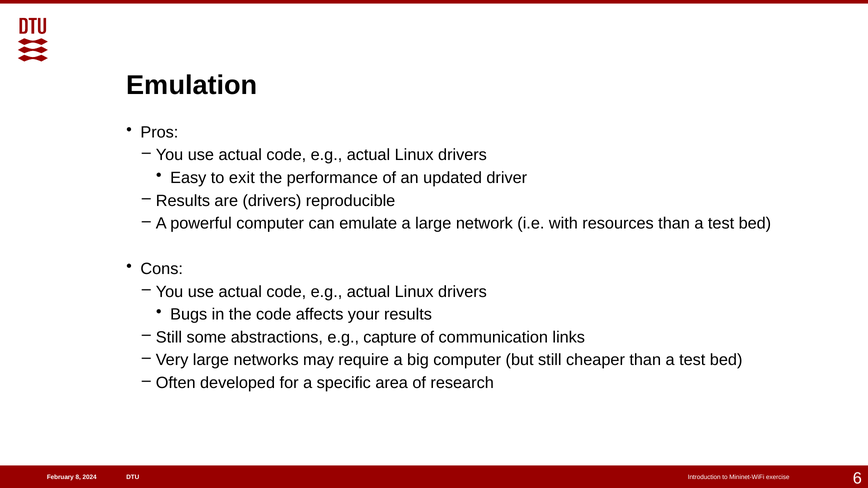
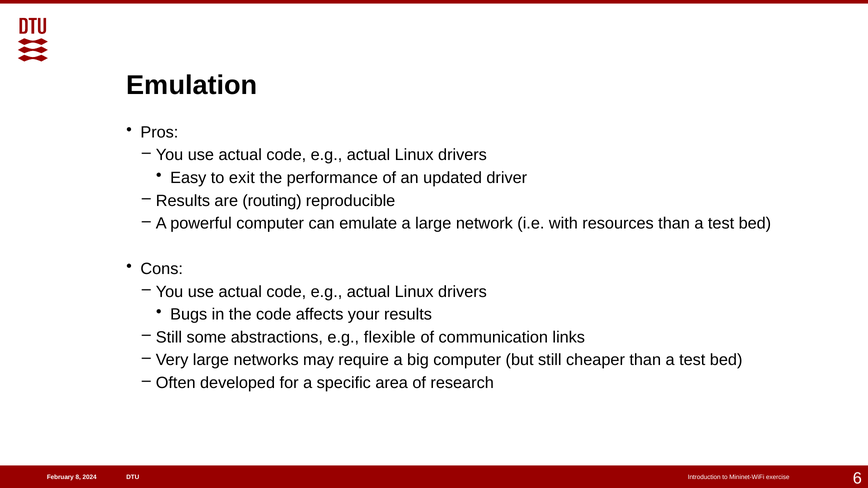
are drivers: drivers -> routing (272, 201)
capture: capture -> flexible (390, 338)
